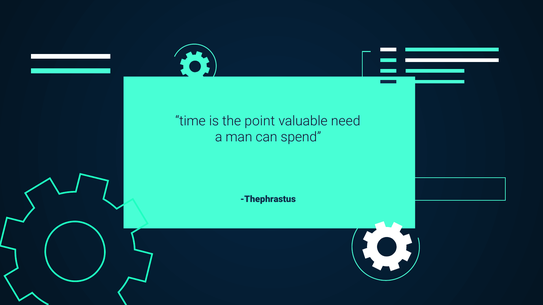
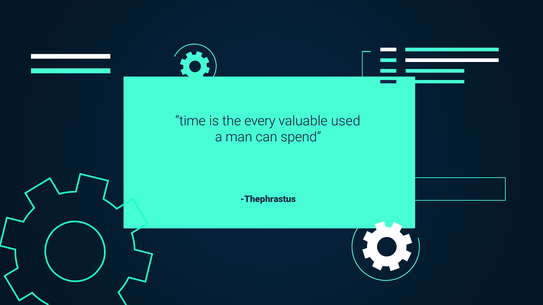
point: point -> every (260, 121)
need: need -> used (346, 121)
